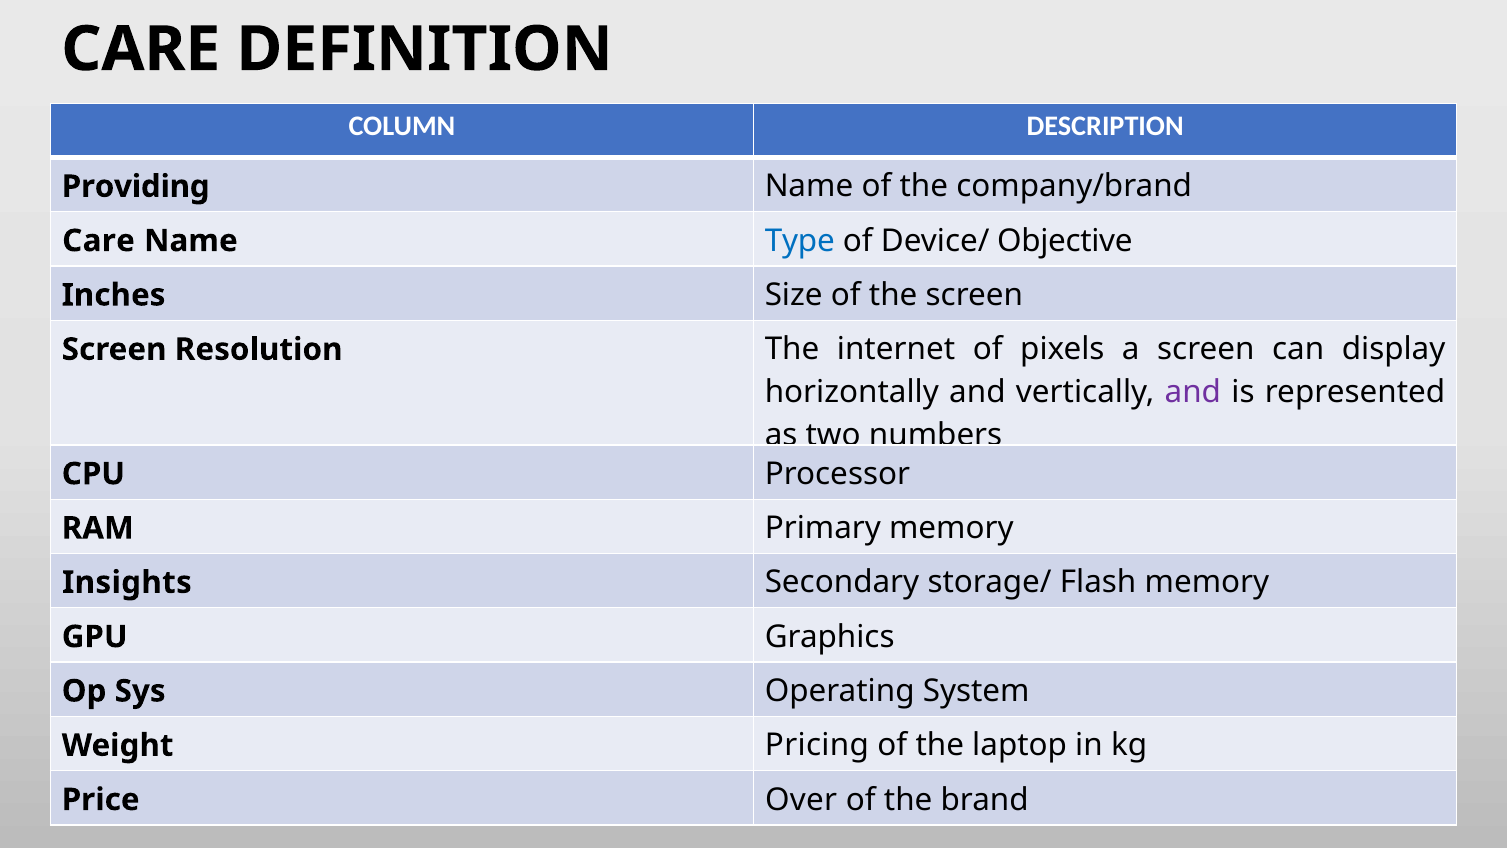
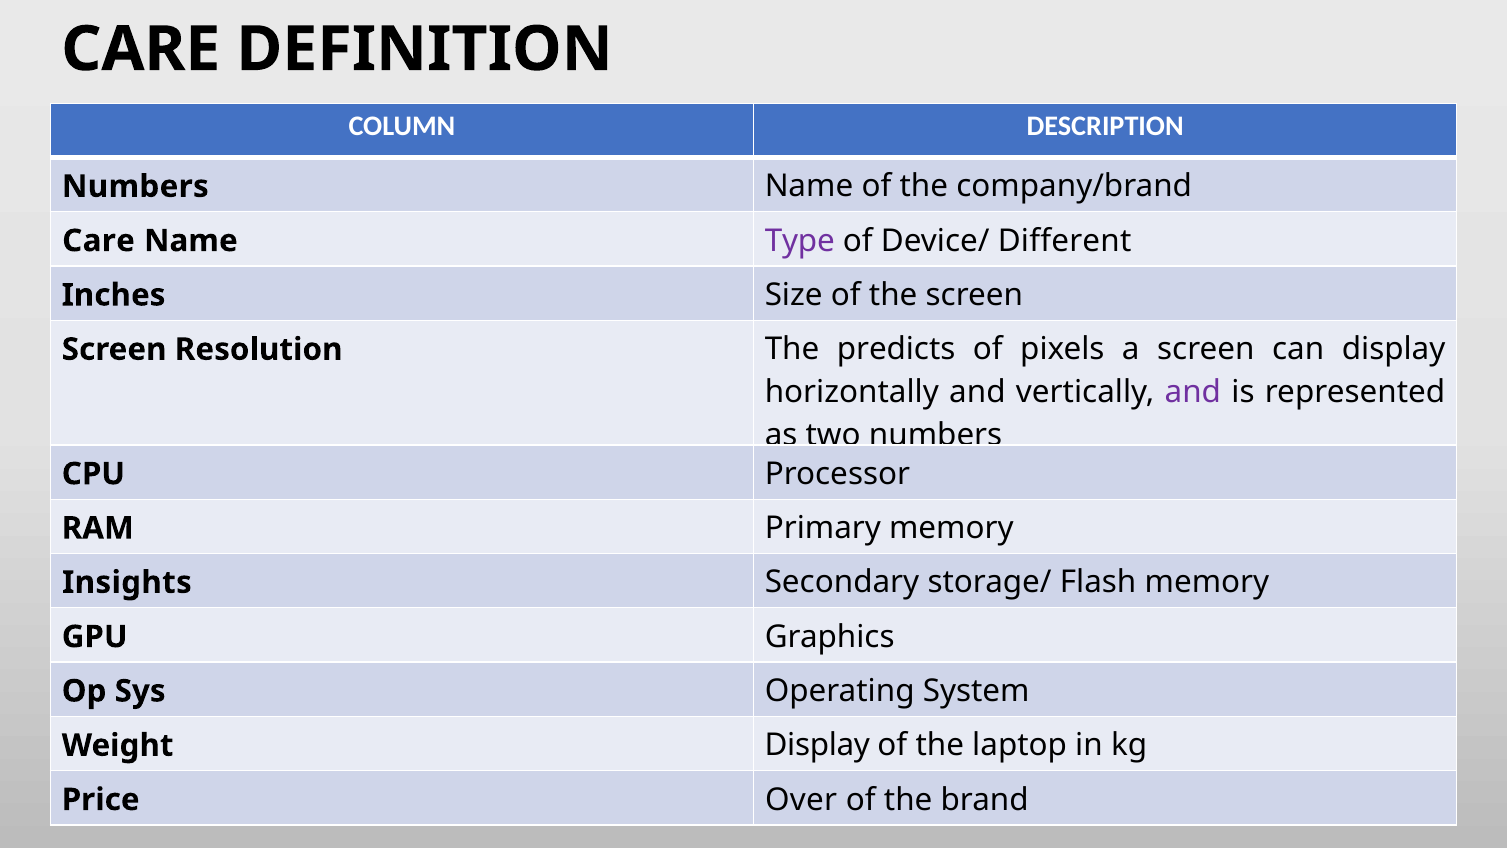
Providing: Providing -> Numbers (135, 186)
Type colour: blue -> purple (800, 241)
Objective: Objective -> Different (1065, 241)
internet: internet -> predicts (896, 349)
Weight Pricing: Pricing -> Display (817, 745)
